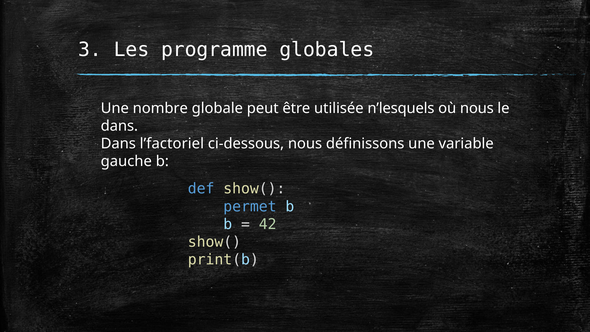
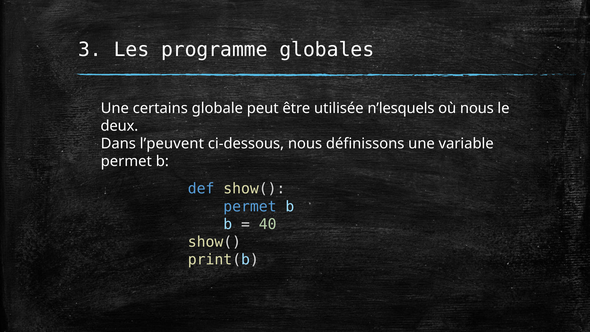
nombre: nombre -> certains (160, 108)
dans: dans -> deux (119, 126)
l’factoriel: l’factoriel -> l’peuvent (172, 144)
gauche: gauche -> permet (126, 161)
42: 42 -> 40 (268, 224)
